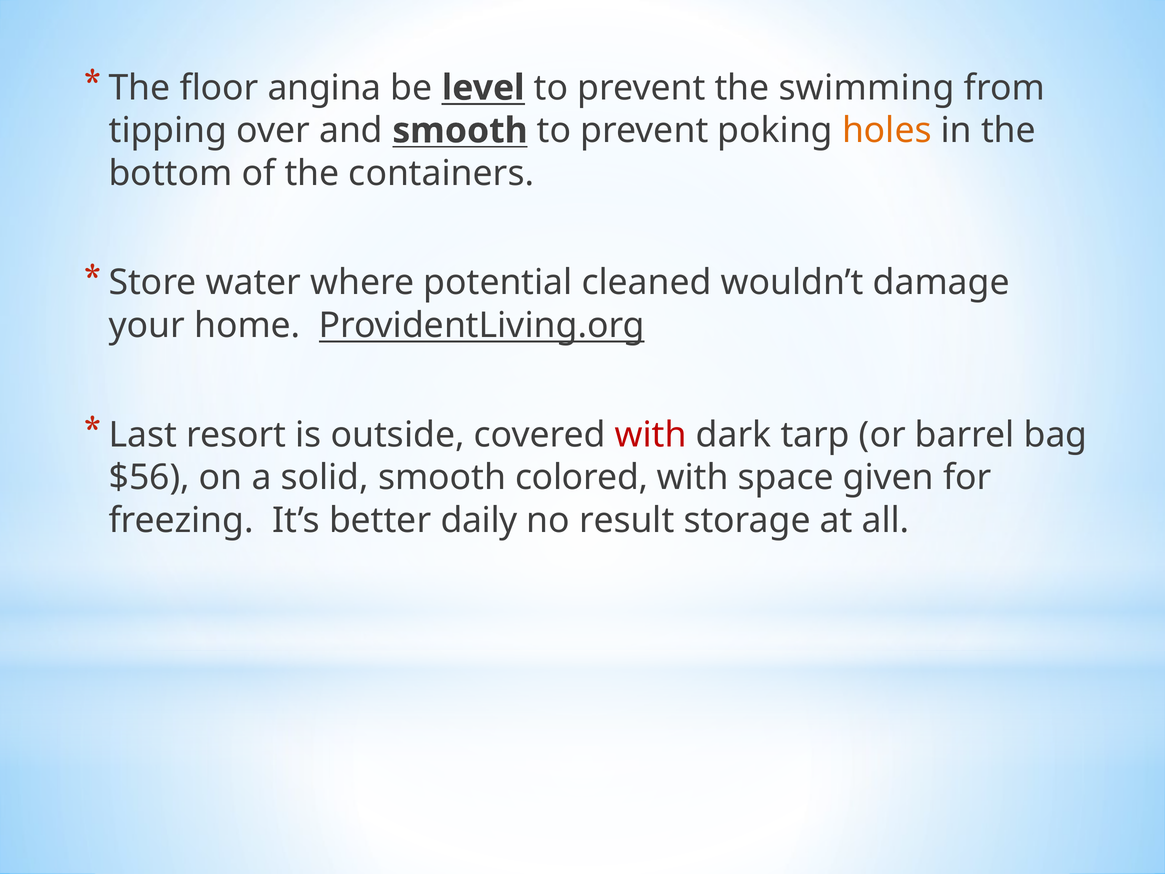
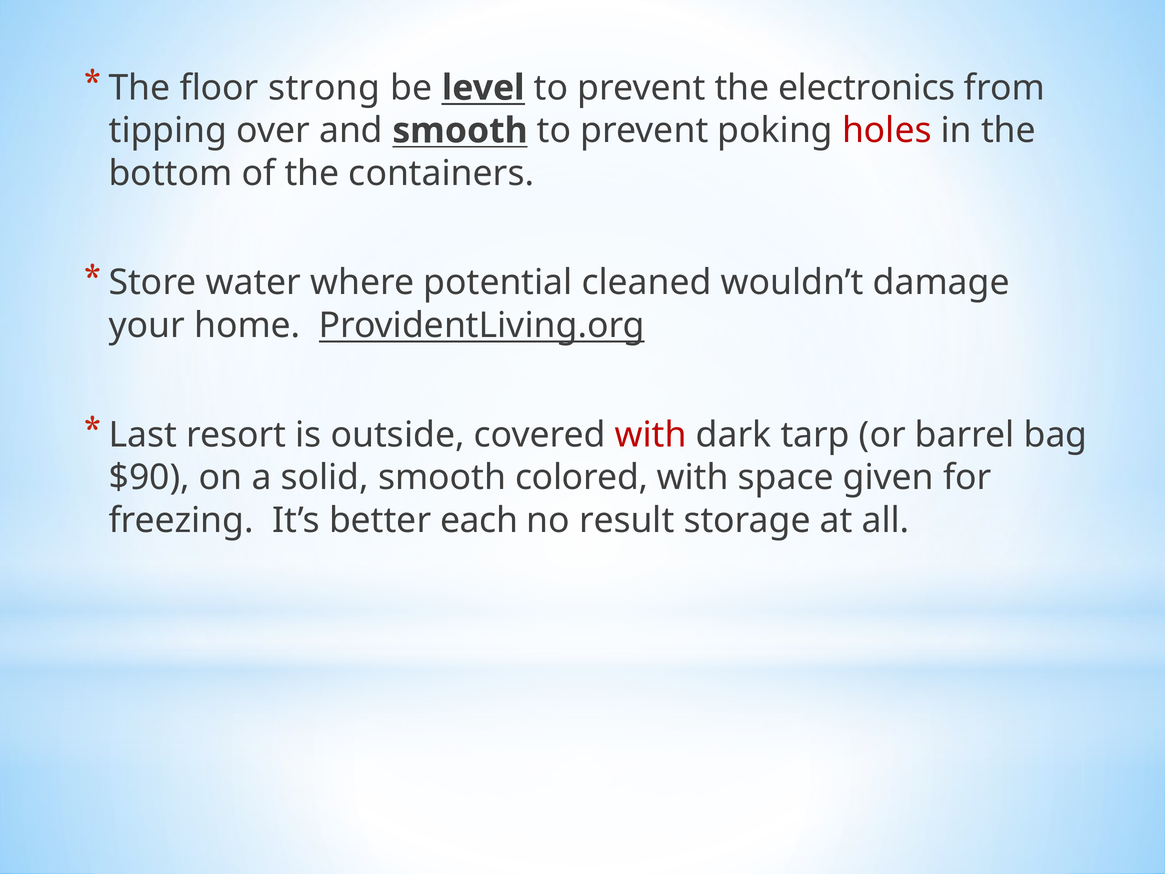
angina: angina -> strong (324, 88)
swimming: swimming -> electronics (867, 88)
holes colour: orange -> red (887, 131)
$56: $56 -> $90 (149, 477)
daily: daily -> each (479, 520)
